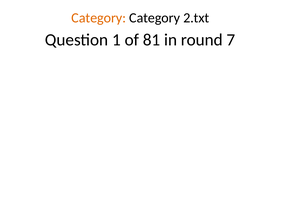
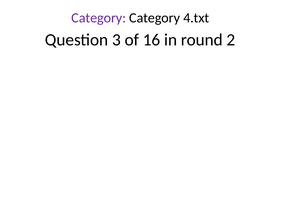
Category colour: orange -> purple (99, 18)
2.txt: 2.txt -> 4.txt (196, 18)
1: 1 -> 3 (116, 40)
81: 81 -> 16 (151, 40)
7: 7 -> 2 (231, 40)
